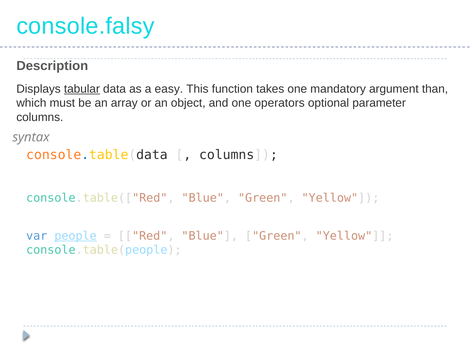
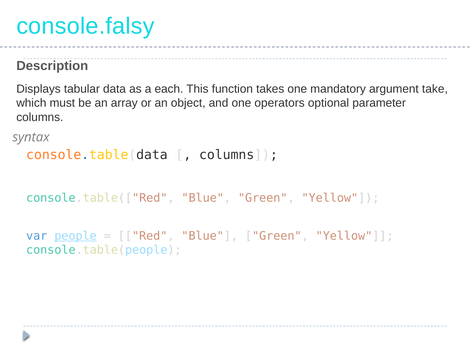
tabular underline: present -> none (82, 89)
easy: easy -> each (169, 89)
than: than -> take (435, 89)
